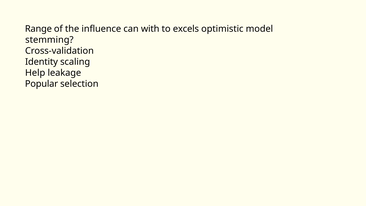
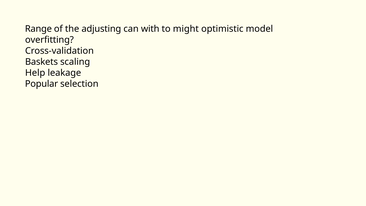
influence: influence -> adjusting (101, 29)
excels: excels -> might (186, 29)
stemming: stemming -> overfitting (49, 40)
Identity: Identity -> Baskets (41, 62)
